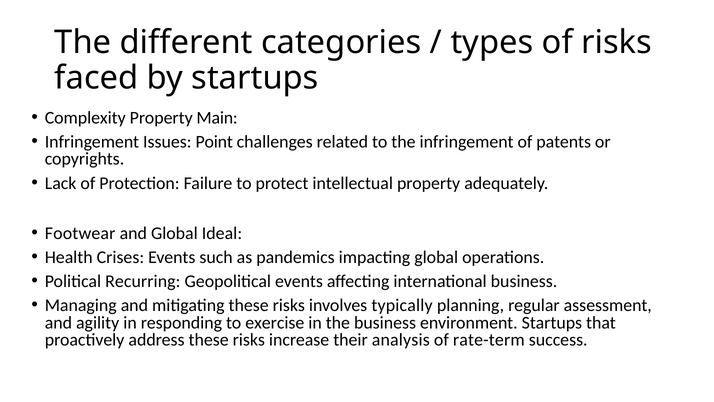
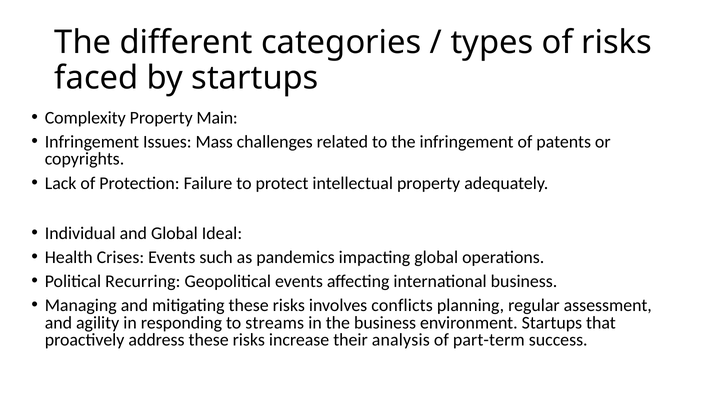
Point: Point -> Mass (214, 142)
Footwear: Footwear -> Individual (80, 233)
typically: typically -> conflicts (402, 305)
exercise: exercise -> streams (275, 322)
rate-term: rate-term -> part-term (489, 340)
